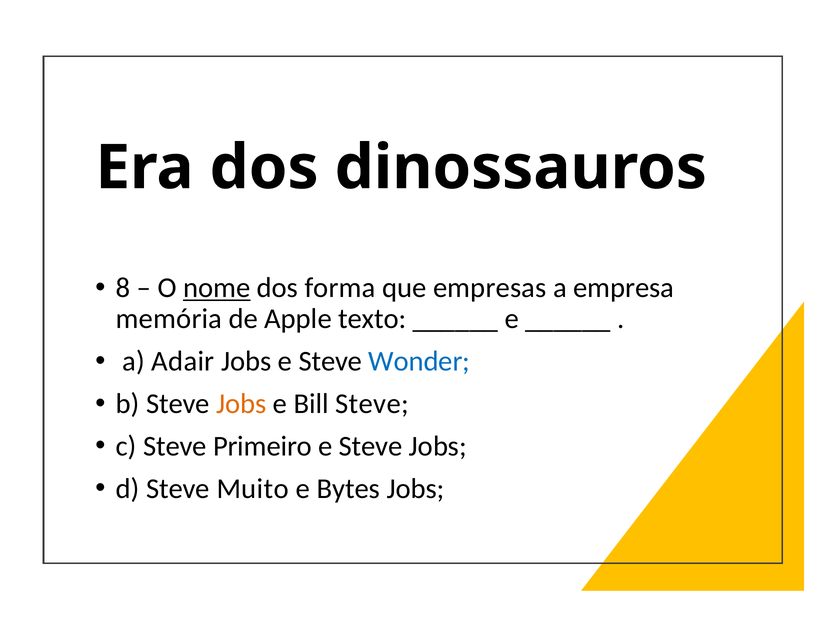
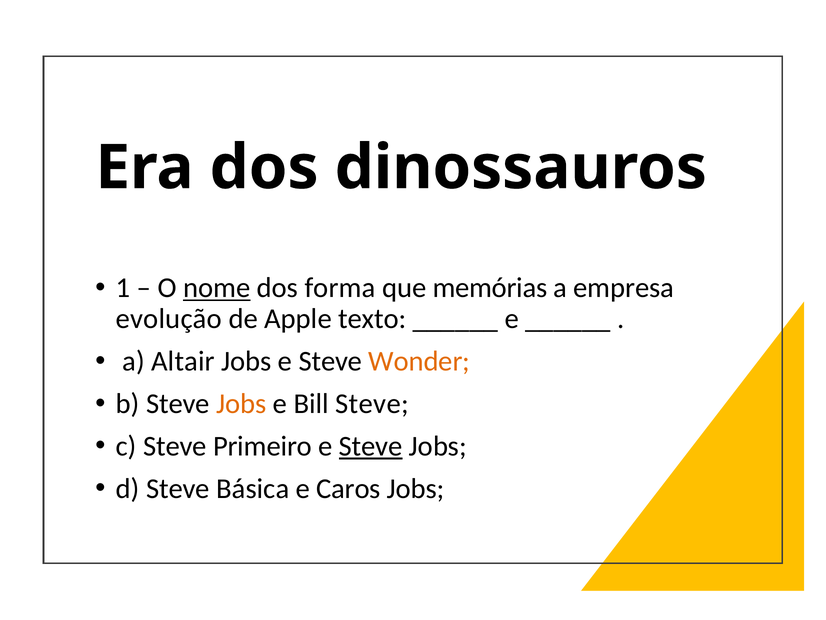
8: 8 -> 1 (123, 288)
empresas: empresas -> memórias (490, 288)
memória: memória -> evolução (169, 319)
Adair: Adair -> Altair (183, 361)
Wonder colour: blue -> orange (419, 361)
Steve underline: none -> present (371, 446)
Muito: Muito -> Básica (253, 488)
Bytes: Bytes -> Caros (348, 488)
